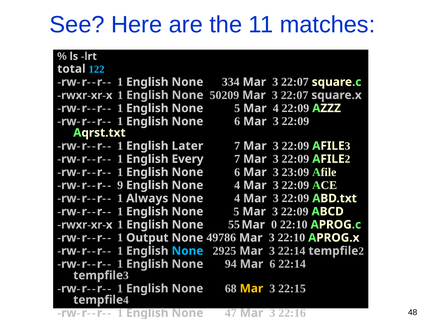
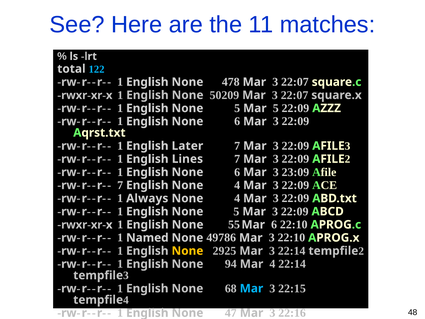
334: 334 -> 478 (231, 82)
Mar 4: 4 -> 5 (276, 108)
Every: Every -> Lines (187, 159)
9: 9 -> 7 (120, 185)
Mar 0: 0 -> 6 (274, 224)
Output: Output -> Named (147, 238)
None colour: light blue -> yellow (187, 251)
Mar 6: 6 -> 4 (272, 264)
Mar colour: yellow -> light blue (251, 288)
